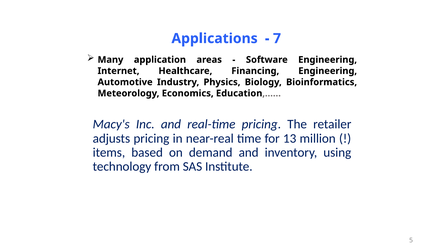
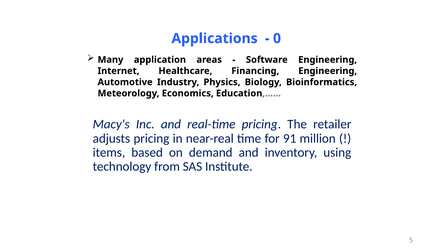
7: 7 -> 0 (277, 38)
13: 13 -> 91 (290, 138)
